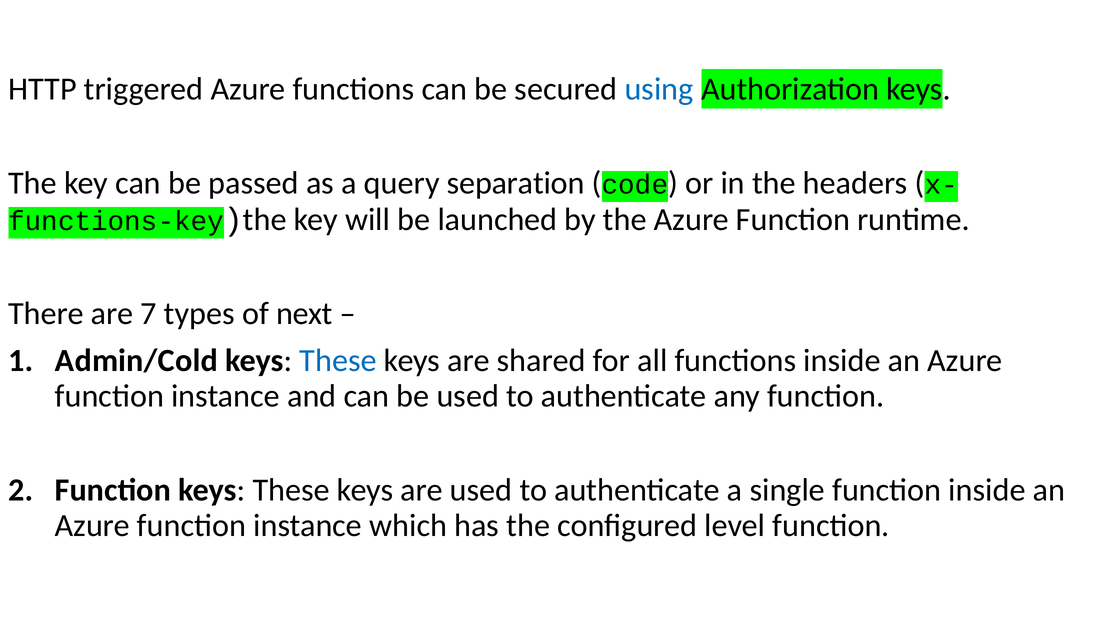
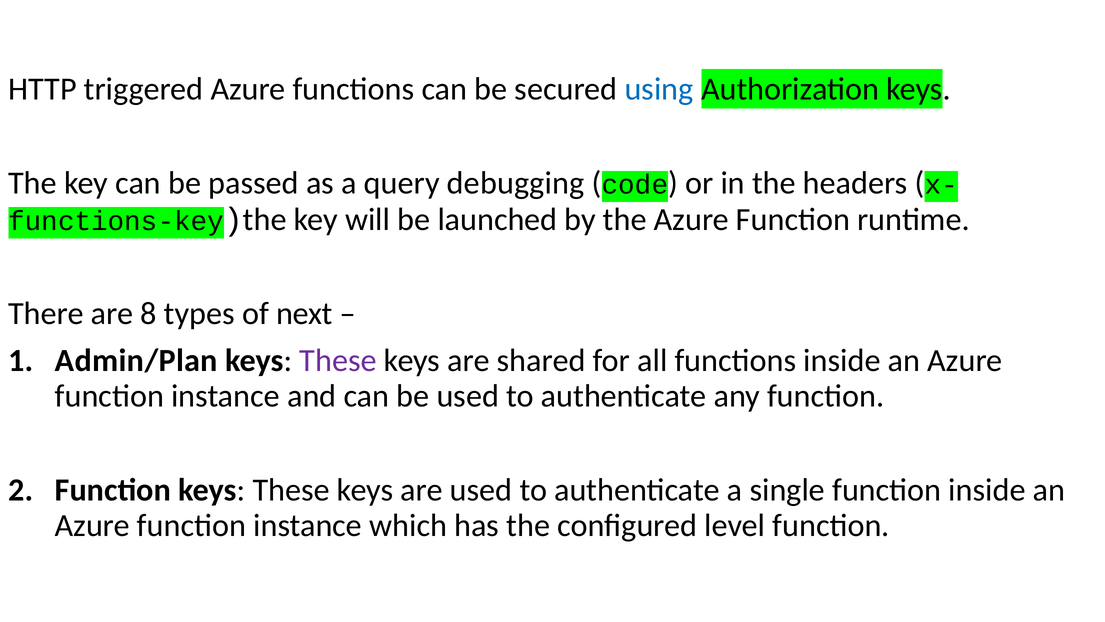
separation: separation -> debugging (516, 183)
7: 7 -> 8 (149, 313)
Admin/Cold: Admin/Cold -> Admin/Plan (136, 360)
These colour: blue -> purple (338, 360)
